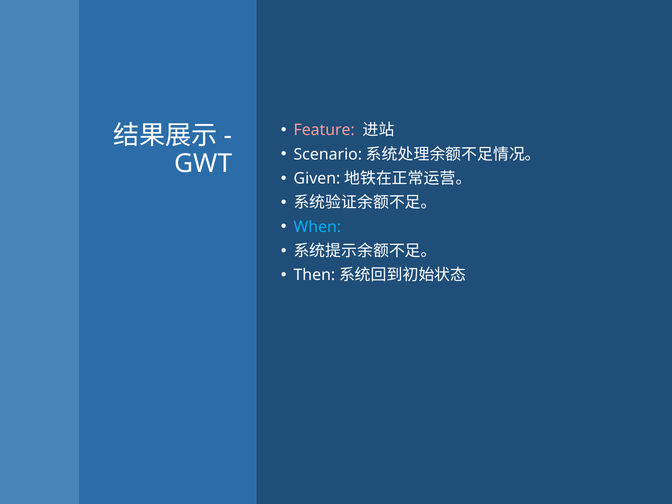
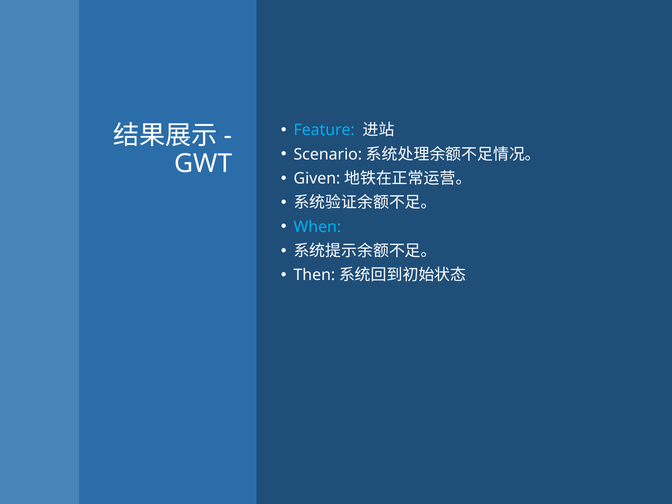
Feature colour: pink -> light blue (324, 130)
